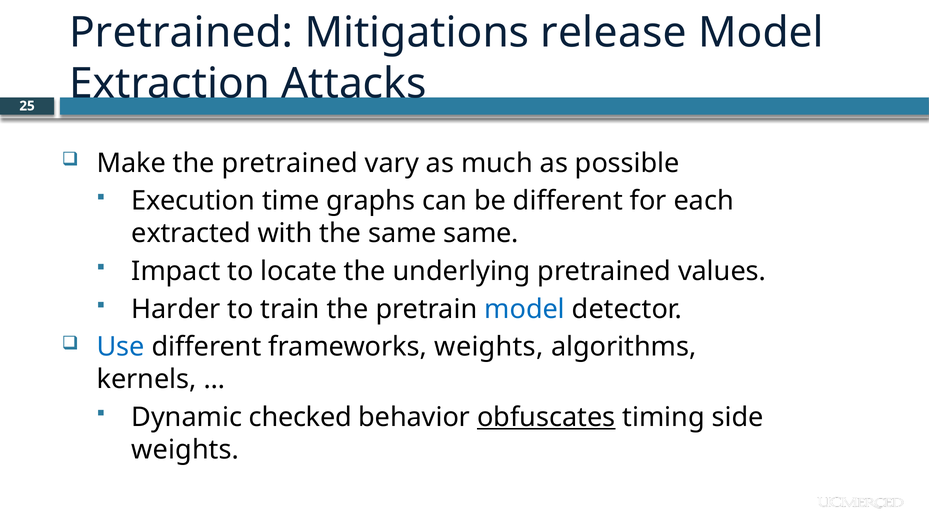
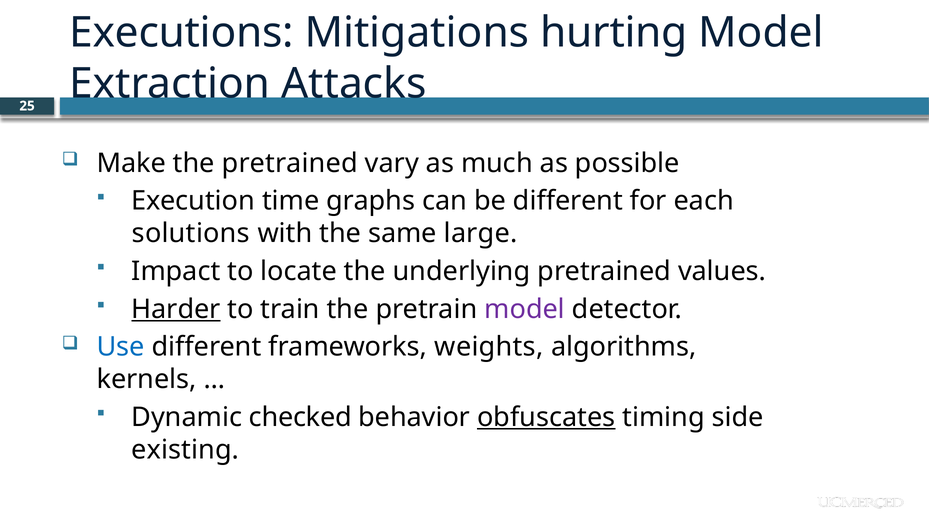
Pretrained: Pretrained -> Executions (181, 33)
release: release -> hurting (614, 33)
extracted: extracted -> solutions (191, 234)
same same: same -> large (481, 234)
Harder underline: none -> present (176, 309)
model colour: blue -> purple (525, 309)
weights: weights -> existing (185, 450)
